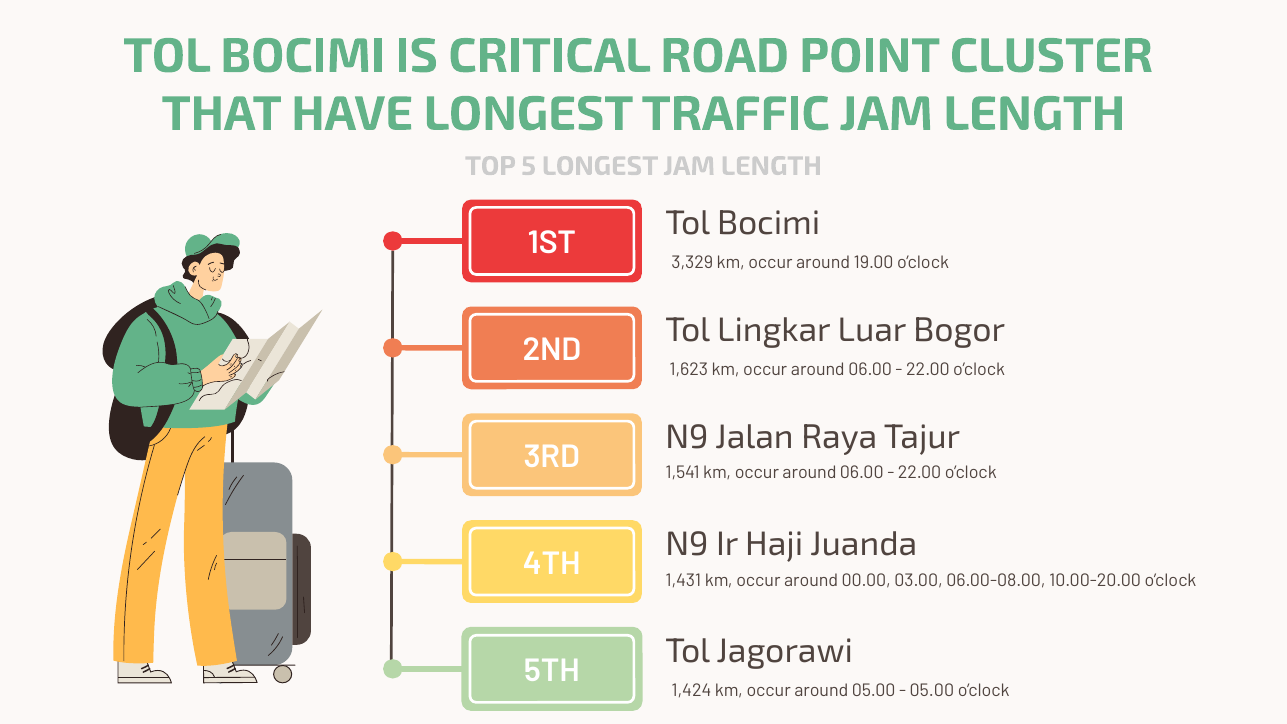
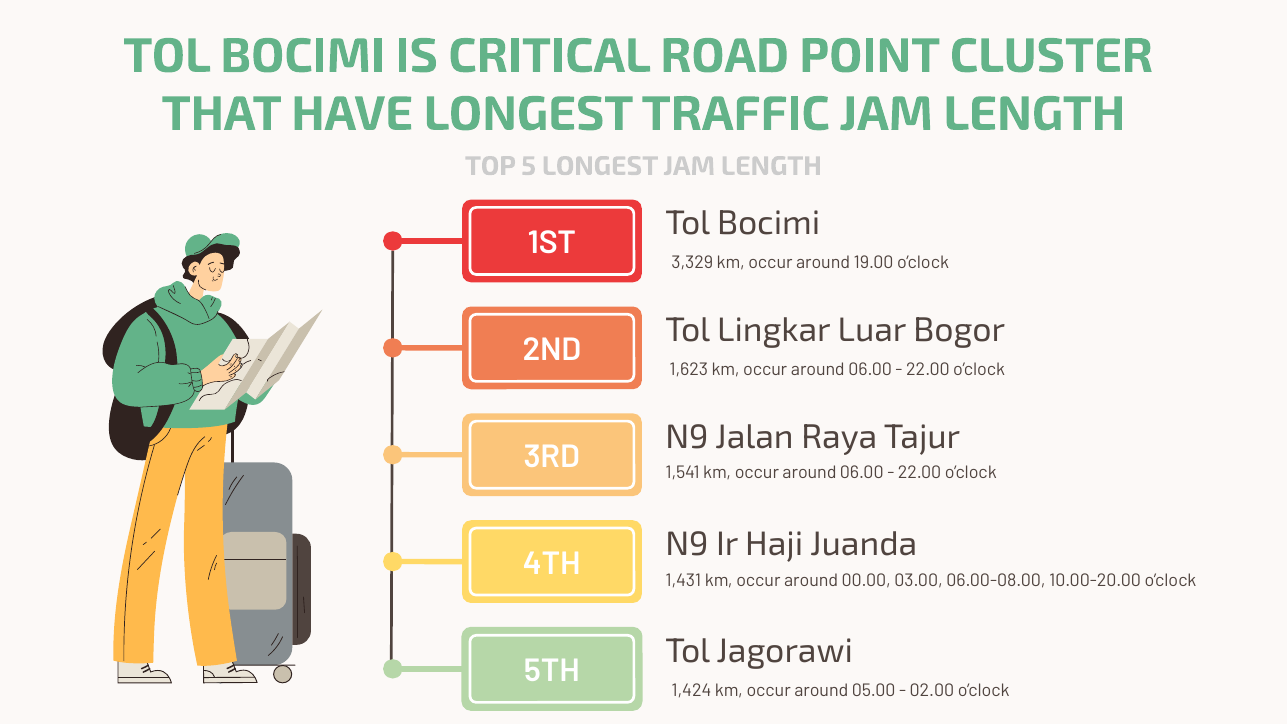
05.00: 05.00 -> 02.00 (932, 690)
